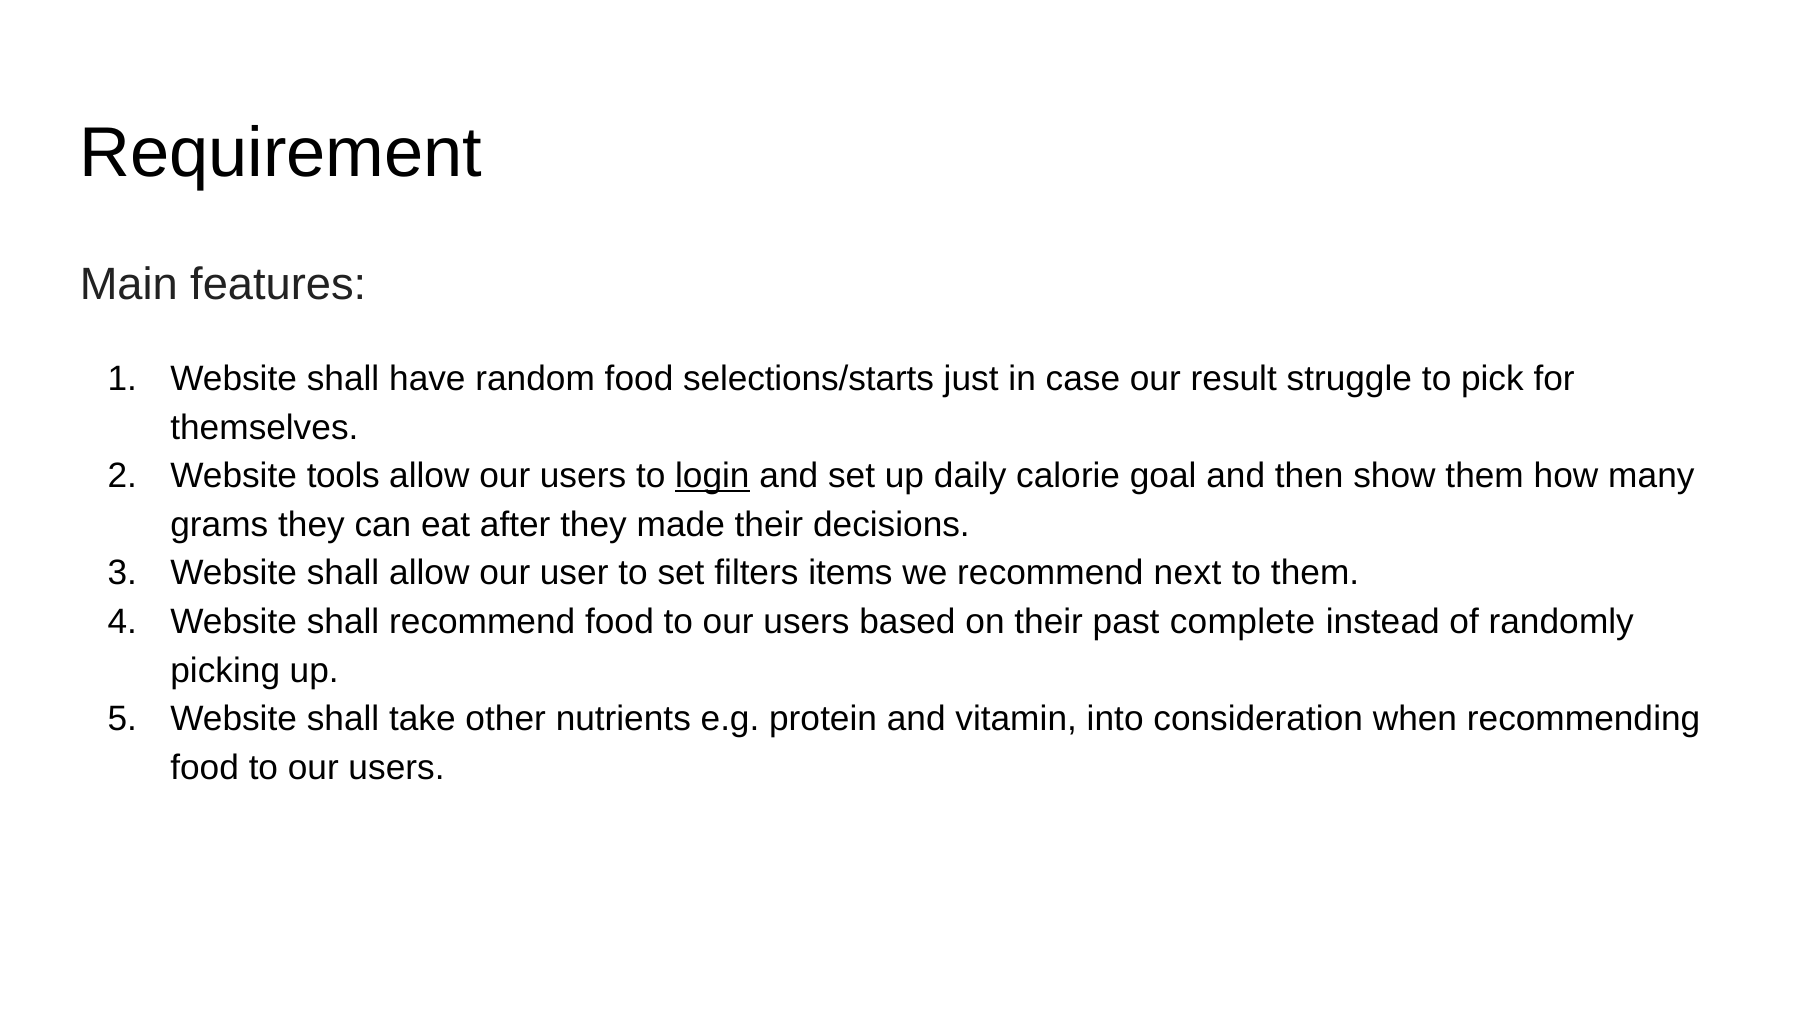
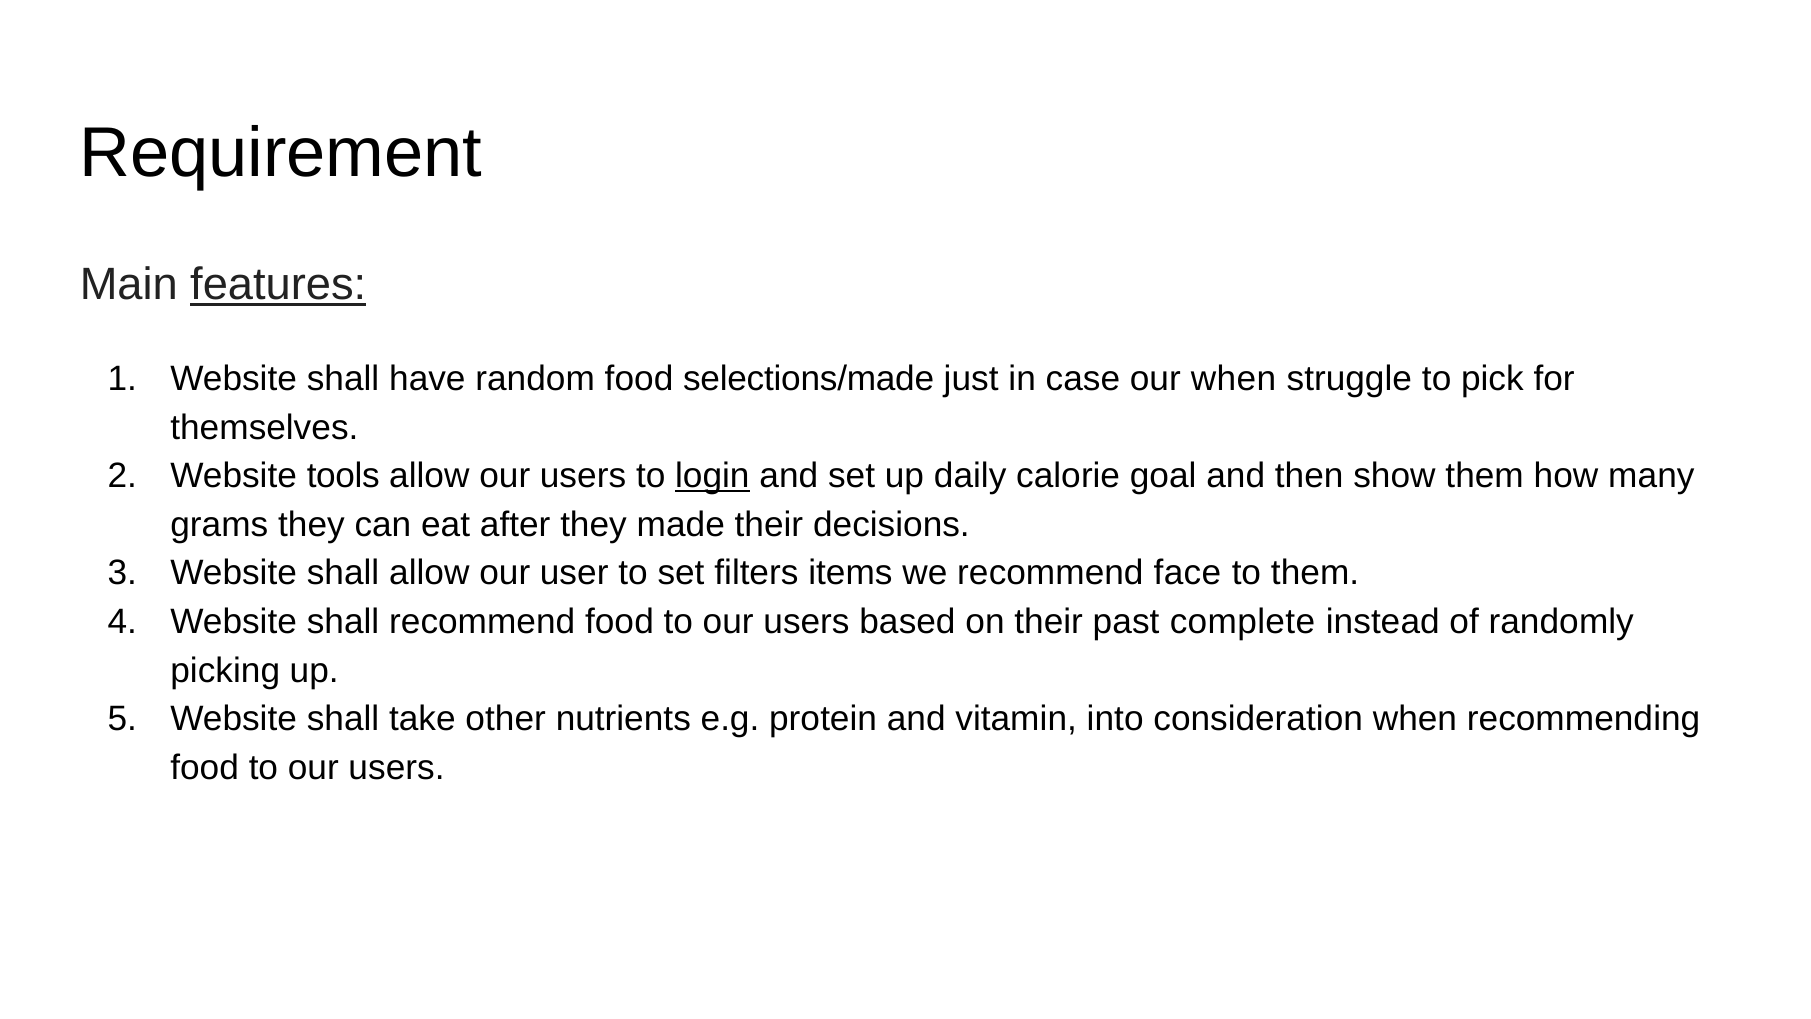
features underline: none -> present (278, 285)
selections/starts: selections/starts -> selections/made (809, 379)
our result: result -> when (1234, 379)
next: next -> face (1187, 573)
